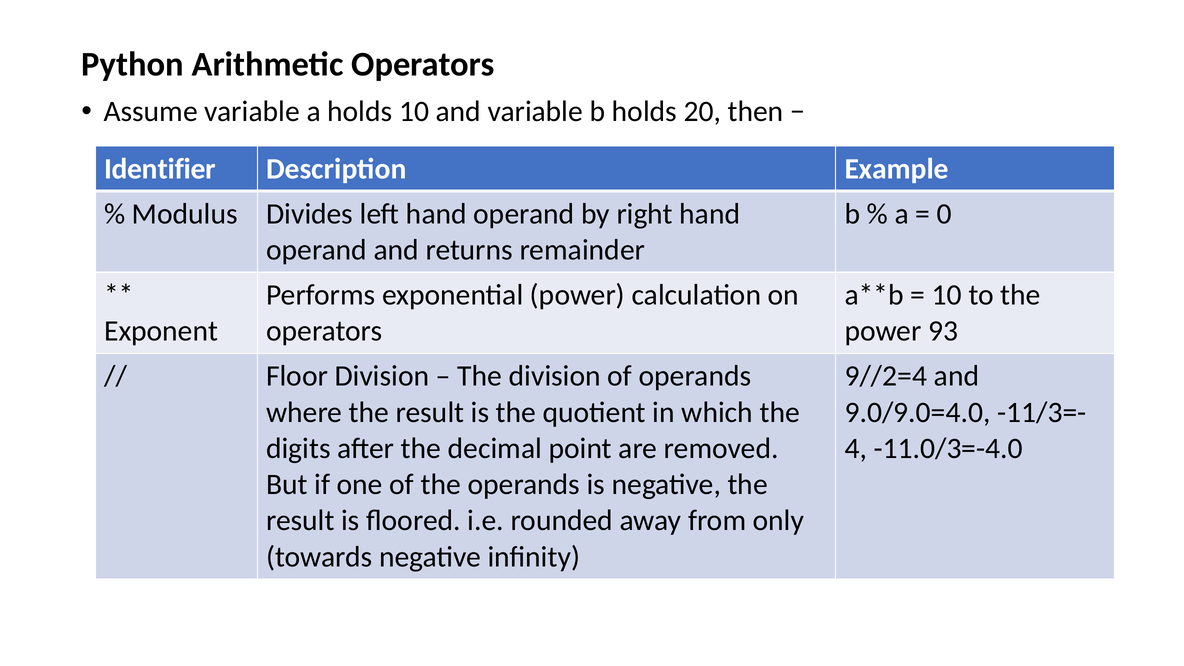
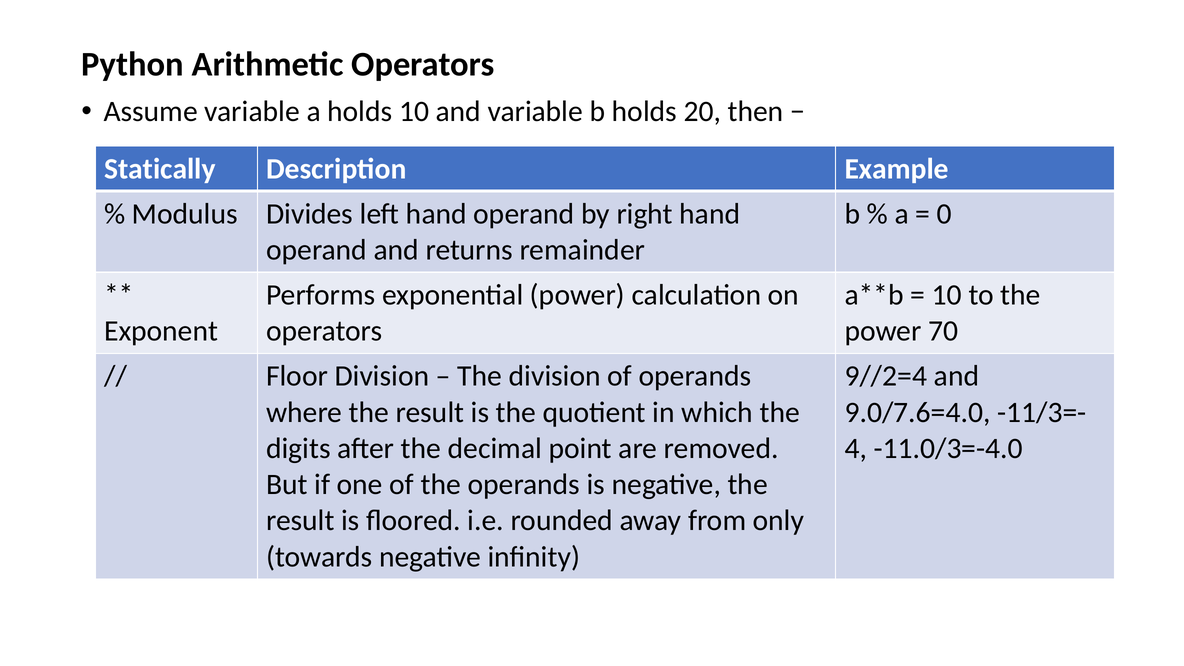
Identifier: Identifier -> Statically (160, 169)
93: 93 -> 70 (943, 331)
9.0/9.0=4.0: 9.0/9.0=4.0 -> 9.0/7.6=4.0 (918, 412)
